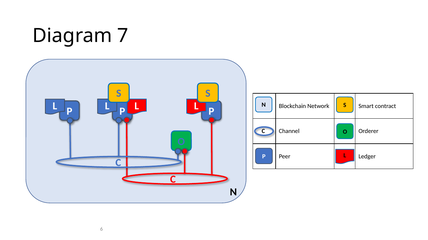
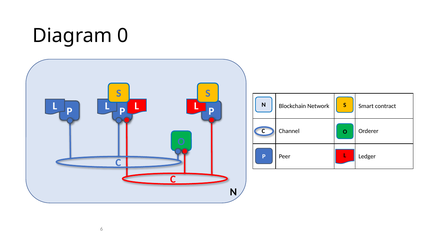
7: 7 -> 0 (123, 36)
